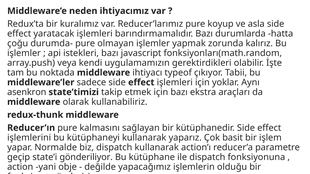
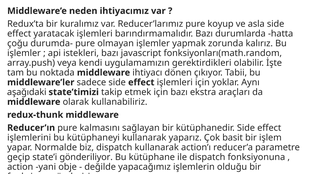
typeof: typeof -> dönen (178, 73)
asenkron: asenkron -> aşağıdaki (27, 92)
